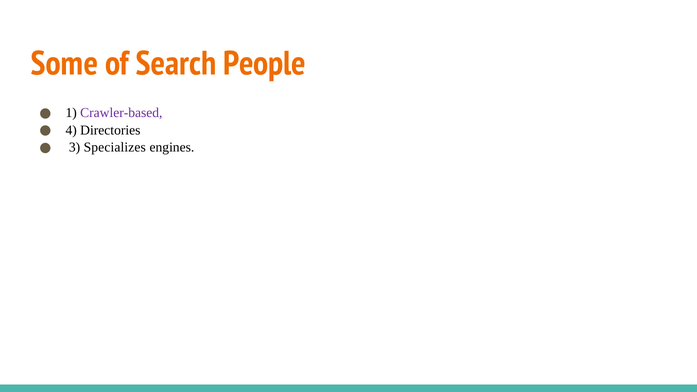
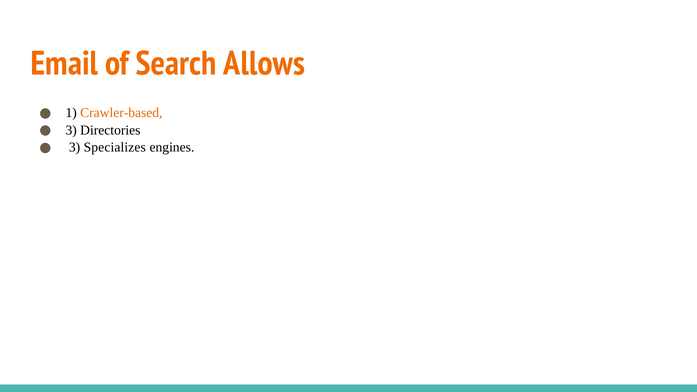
Some: Some -> Email (64, 64)
People: People -> Allows (264, 64)
Crawler-based colour: purple -> orange (121, 113)
4: 4 -> 3 (71, 130)
